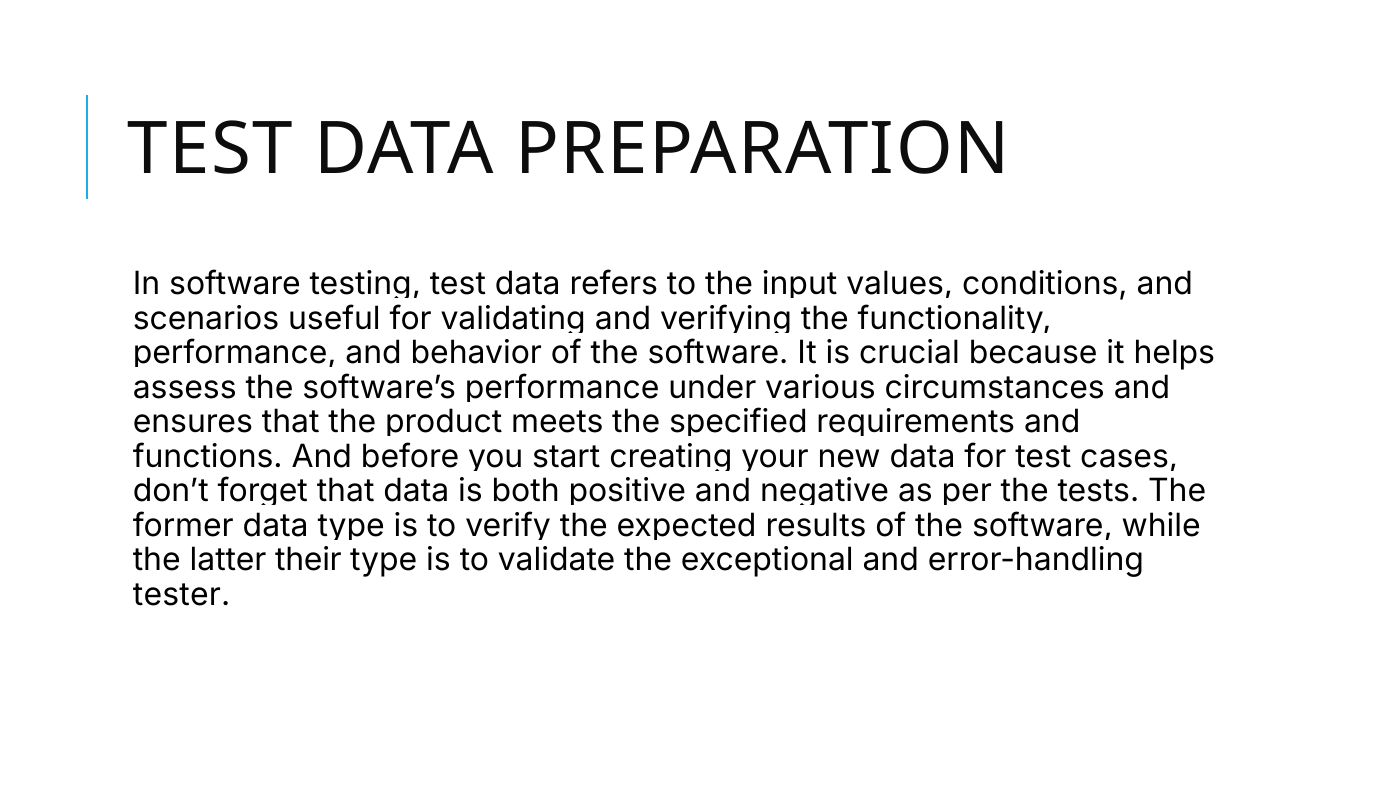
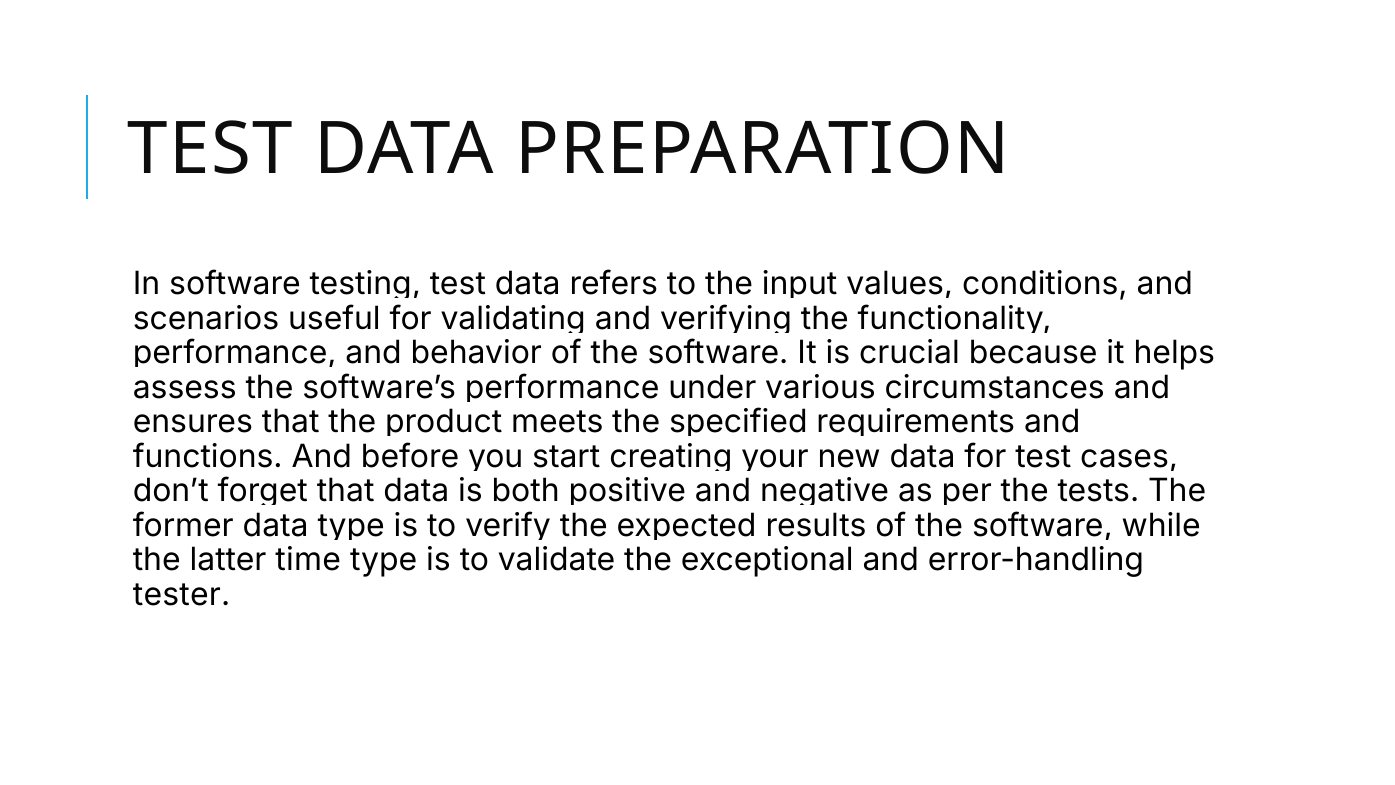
their: their -> time (308, 560)
